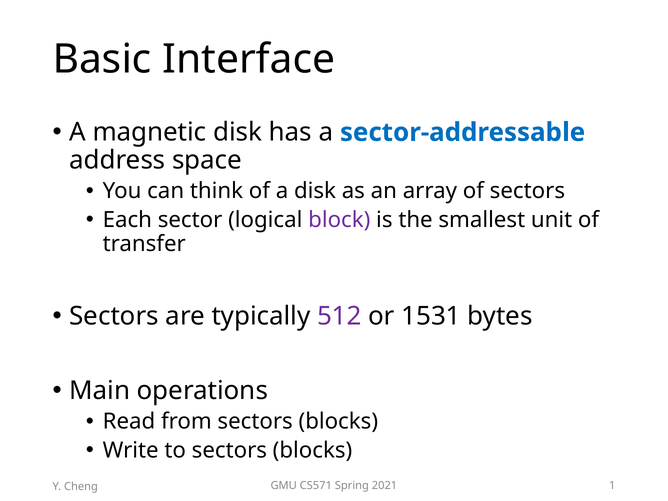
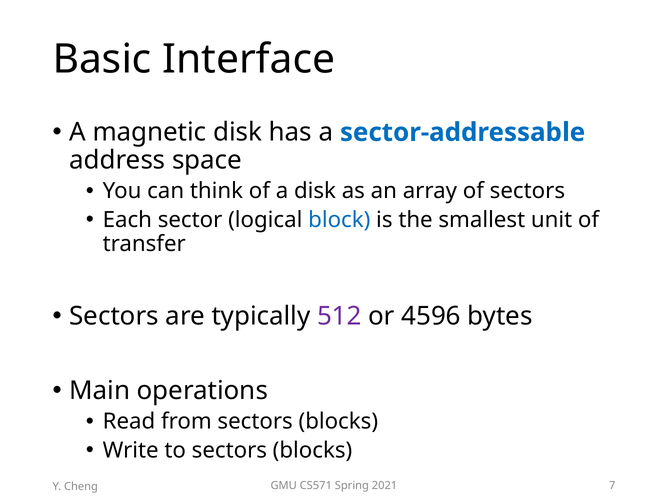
block colour: purple -> blue (339, 220)
1531: 1531 -> 4596 (431, 316)
1: 1 -> 7 (612, 485)
